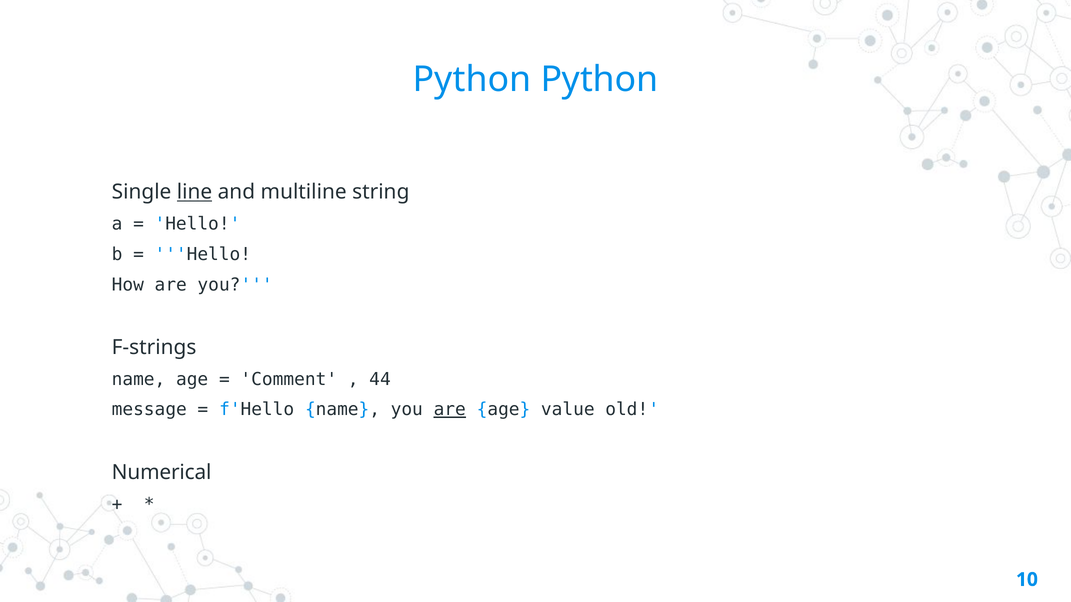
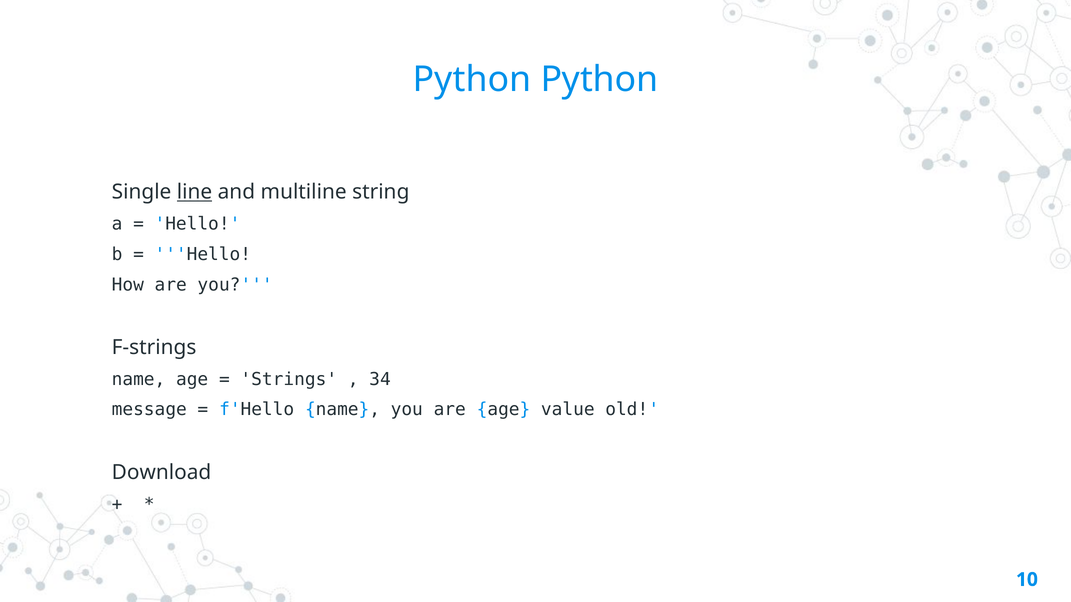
Comment: Comment -> Strings (289, 380)
44: 44 -> 34 (380, 380)
are underline: present -> none (450, 410)
Numerical: Numerical -> Download (162, 473)
